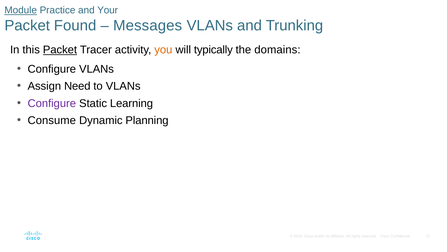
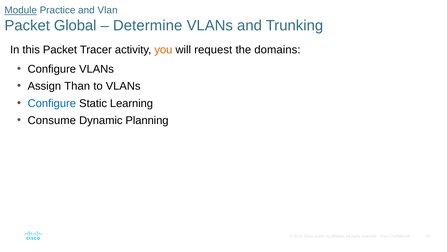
Your: Your -> Vlan (108, 10)
Found: Found -> Global (75, 26)
Messages: Messages -> Determine (148, 26)
Packet underline: present -> none (60, 50)
typically: typically -> request (213, 50)
Need: Need -> Than (77, 86)
Configure colour: purple -> blue (52, 103)
